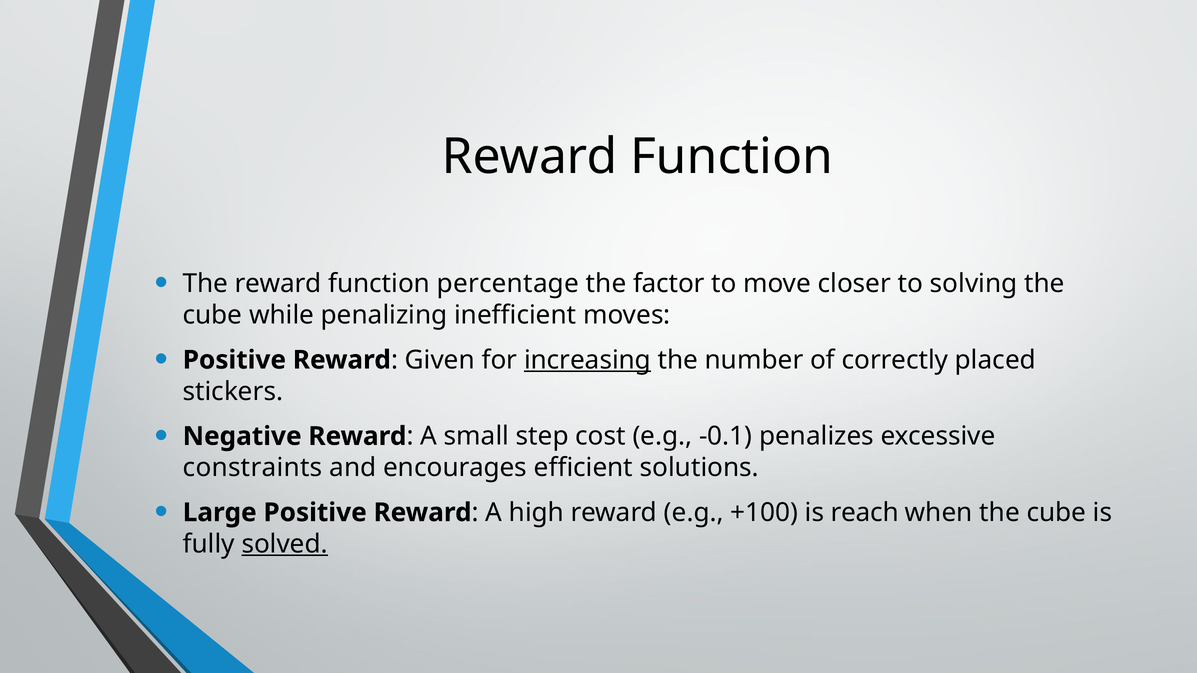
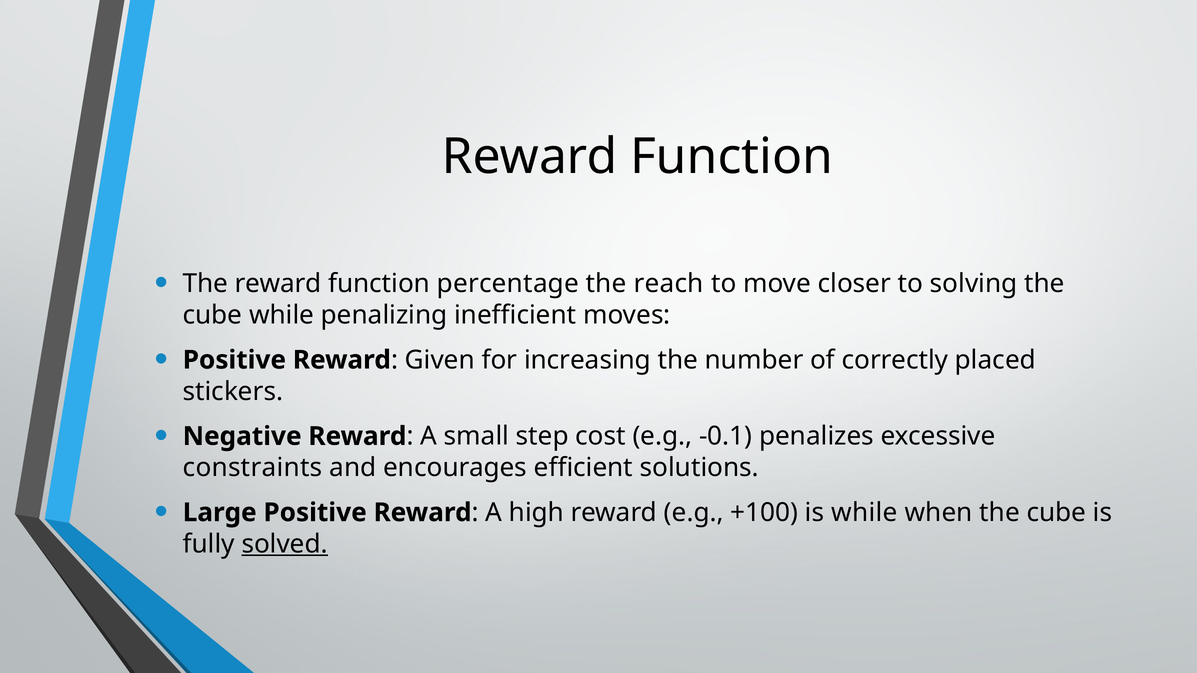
factor: factor -> reach (669, 284)
increasing underline: present -> none (588, 360)
is reach: reach -> while (864, 513)
